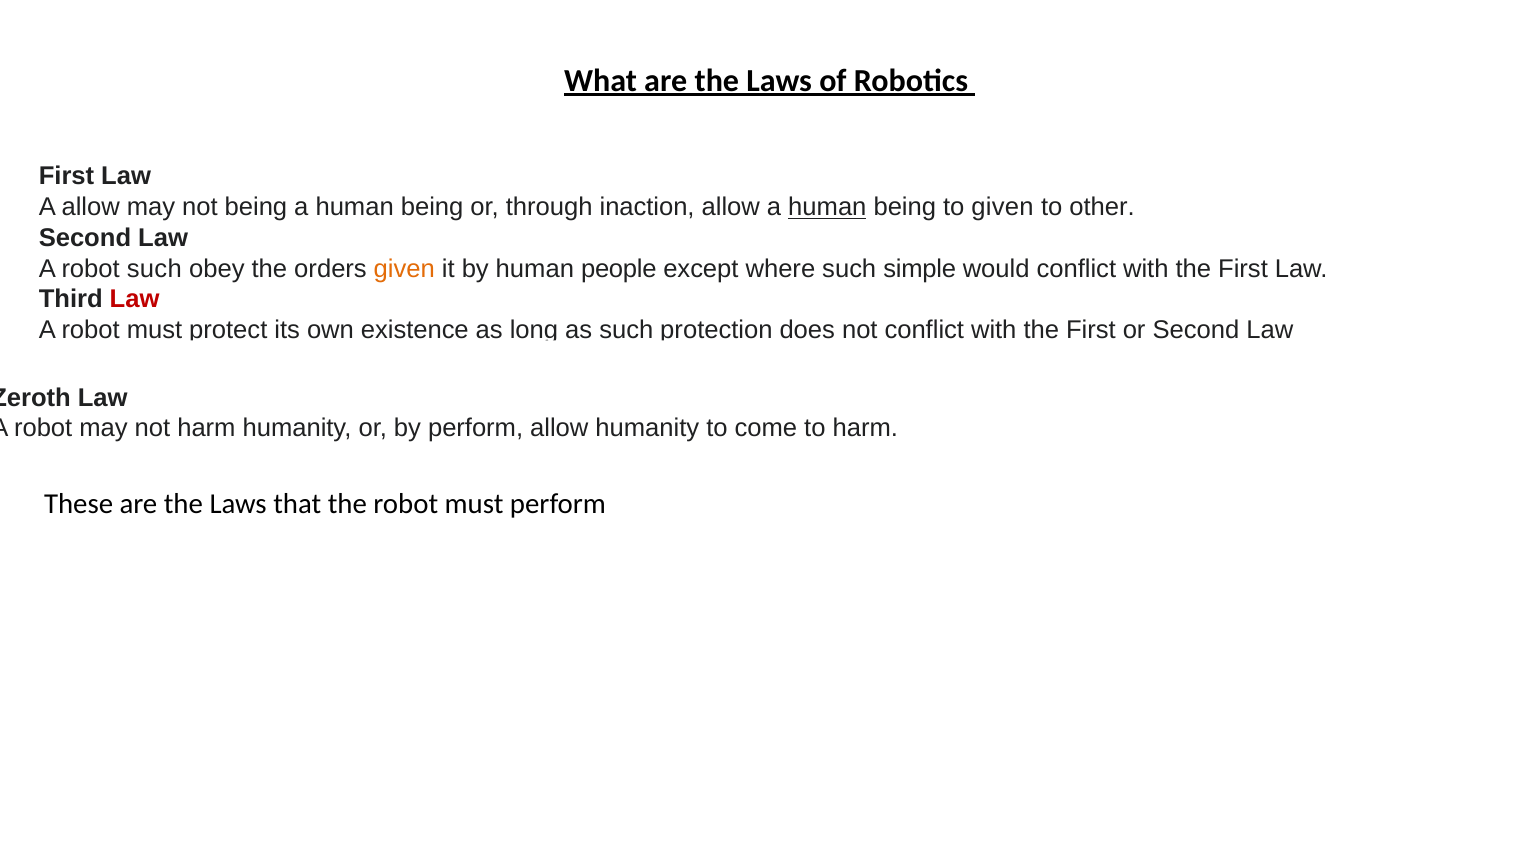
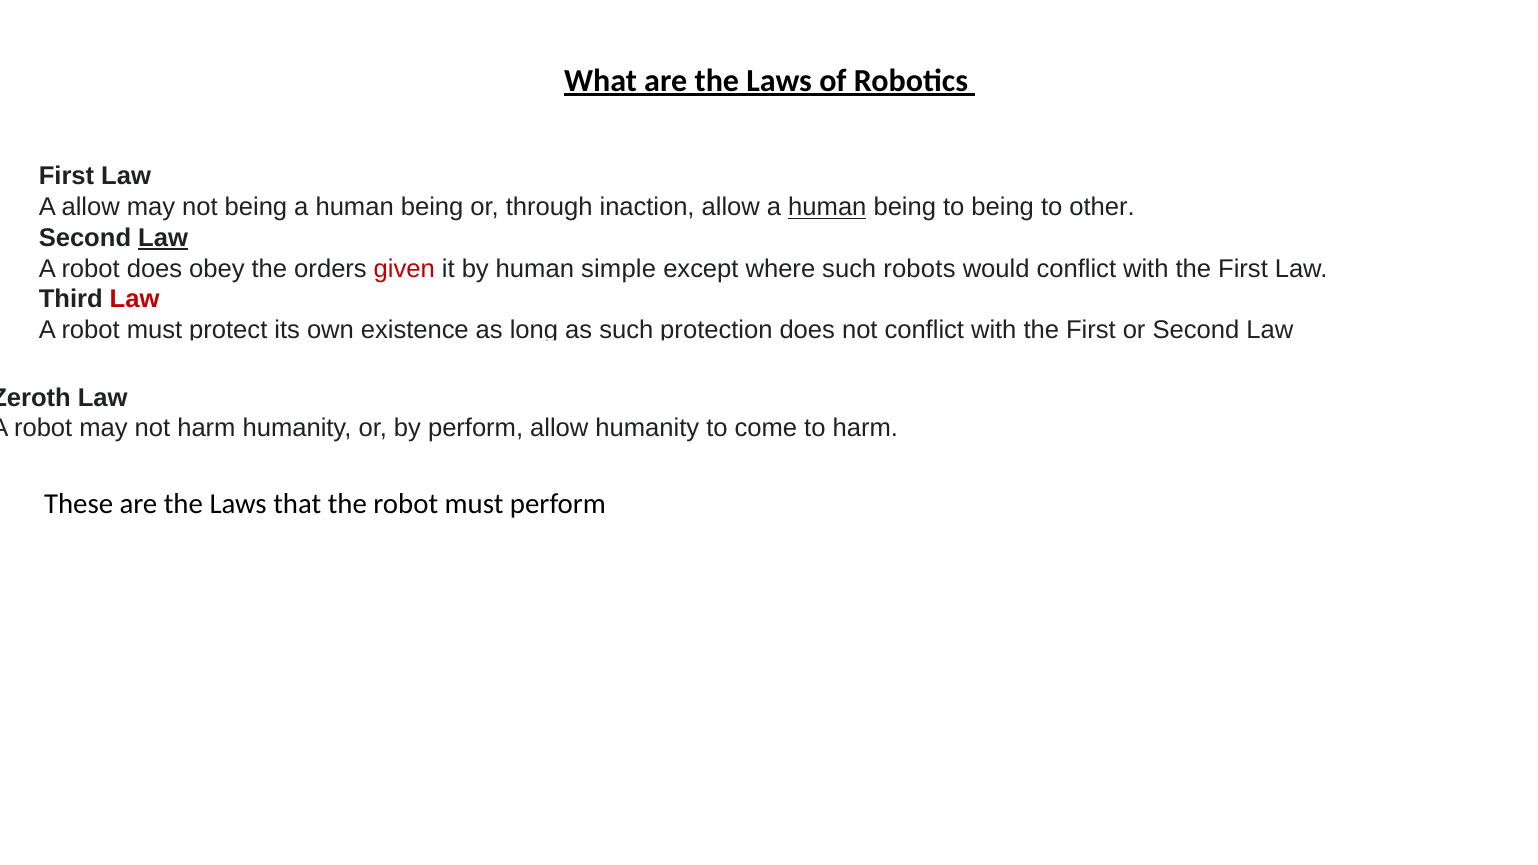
to given: given -> being (1003, 207)
Law underline: none -> present (163, 238)
robot such: such -> does (155, 269)
given colour: orange -> red (404, 269)
people: people -> simple (619, 269)
simple: simple -> robots (919, 269)
